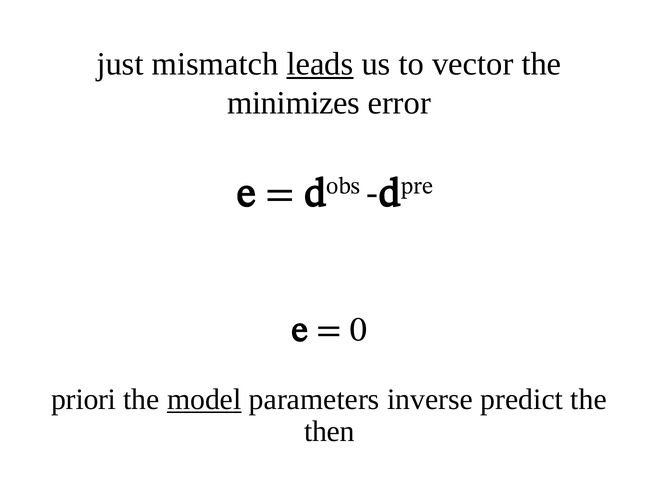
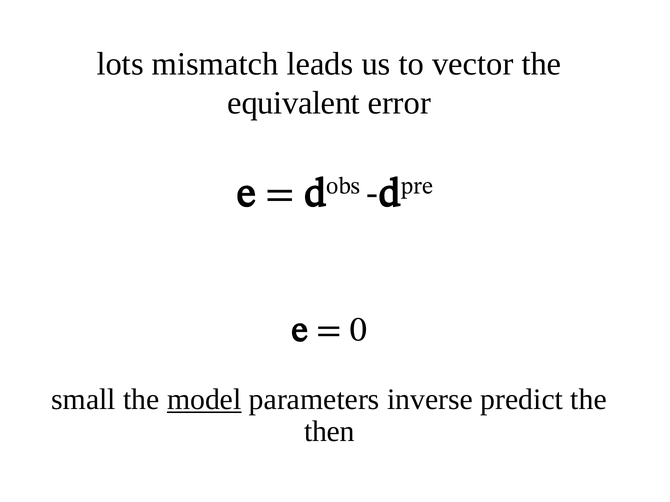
just: just -> lots (120, 64)
leads underline: present -> none (320, 64)
minimizes: minimizes -> equivalent (294, 103)
priori: priori -> small (83, 400)
